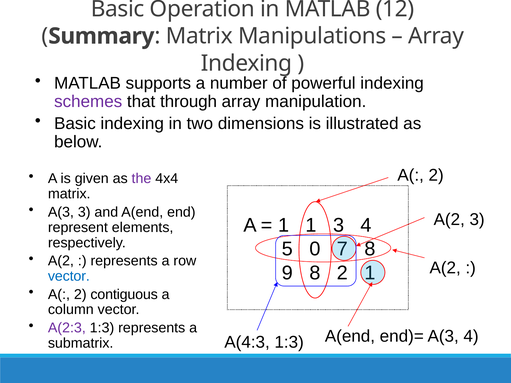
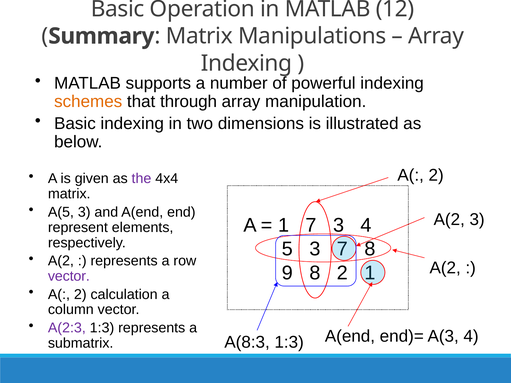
schemes colour: purple -> orange (88, 102)
A(3: A(3 -> A(5 (61, 212)
1 1: 1 -> 7 (311, 225)
5 0: 0 -> 3 (315, 249)
vector colour: blue -> purple (69, 276)
contiguous: contiguous -> calculation (124, 295)
A(4:3: A(4:3 -> A(8:3 (247, 342)
